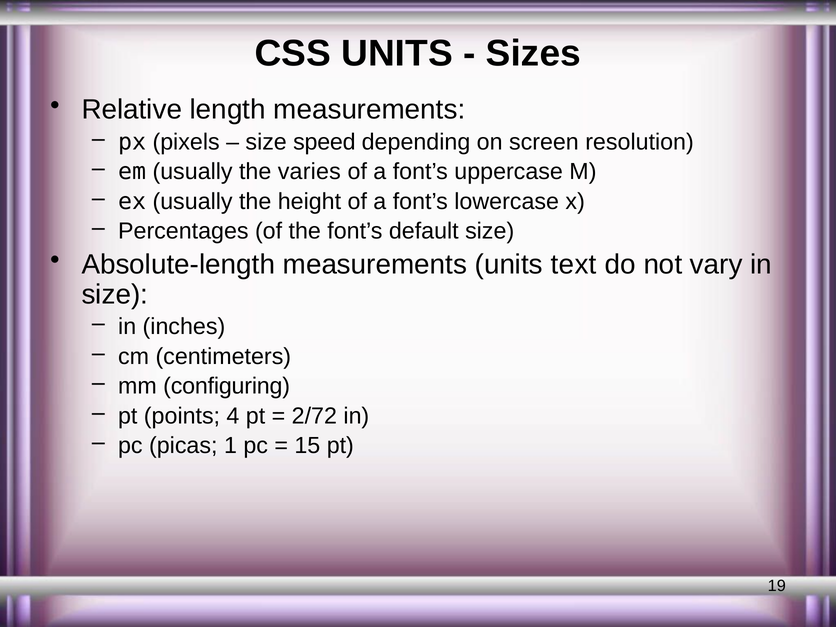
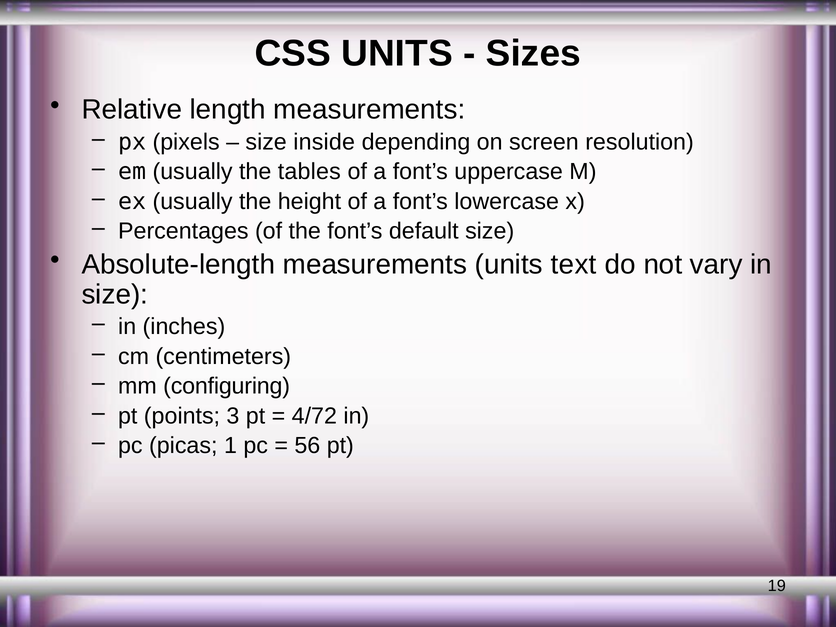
speed: speed -> inside (324, 142)
varies: varies -> tables (309, 172)
4: 4 -> 3 (233, 416)
2/72: 2/72 -> 4/72 (314, 416)
15: 15 -> 56 (307, 446)
